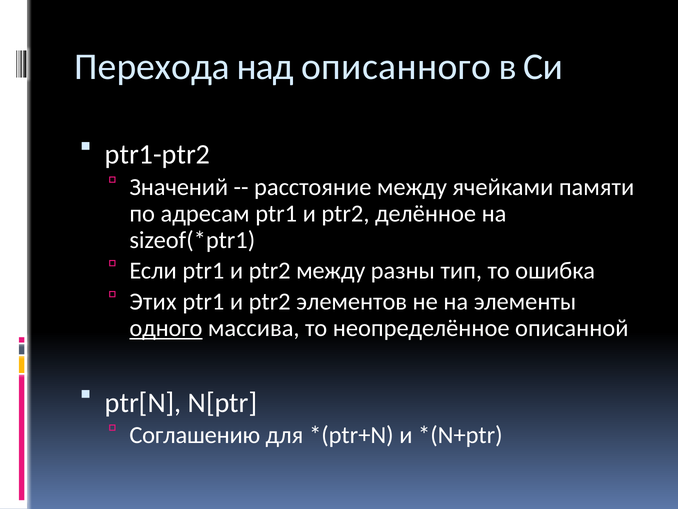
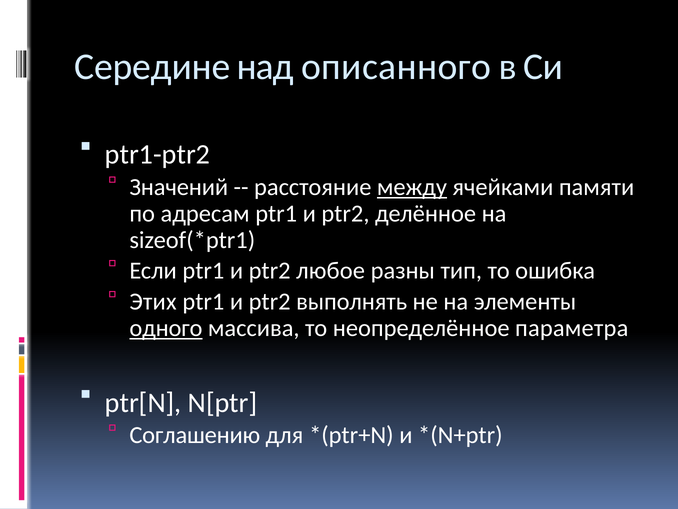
Перехода: Перехода -> Середине (152, 67)
между underline: none -> present (412, 187)
ptr2 между: между -> любое (331, 271)
элементов: элементов -> выполнять (352, 301)
описанной: описанной -> параметра (572, 328)
